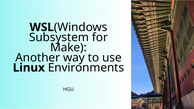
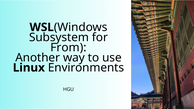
Make: Make -> From (68, 48)
